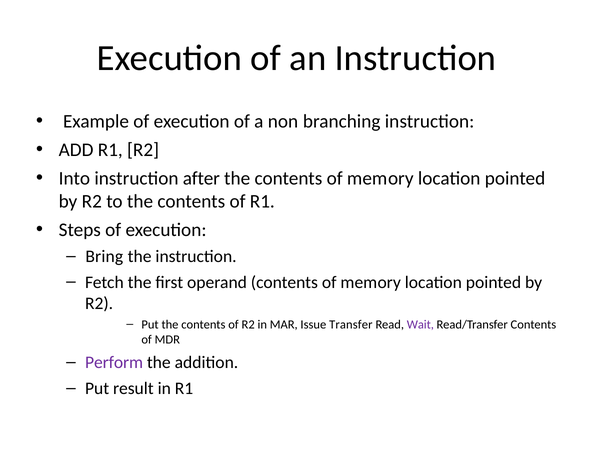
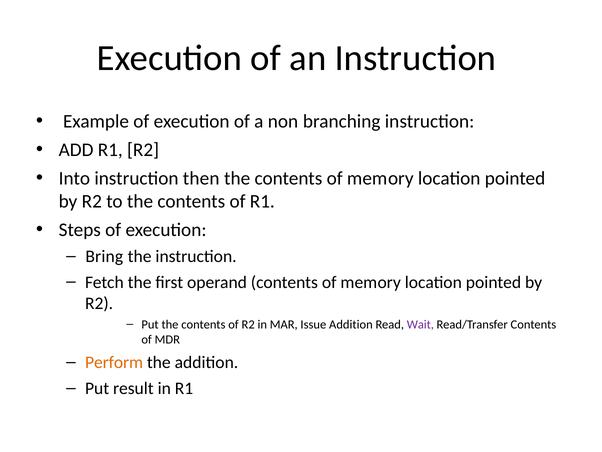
after: after -> then (201, 178)
Issue Transfer: Transfer -> Addition (351, 324)
Perform colour: purple -> orange (114, 362)
